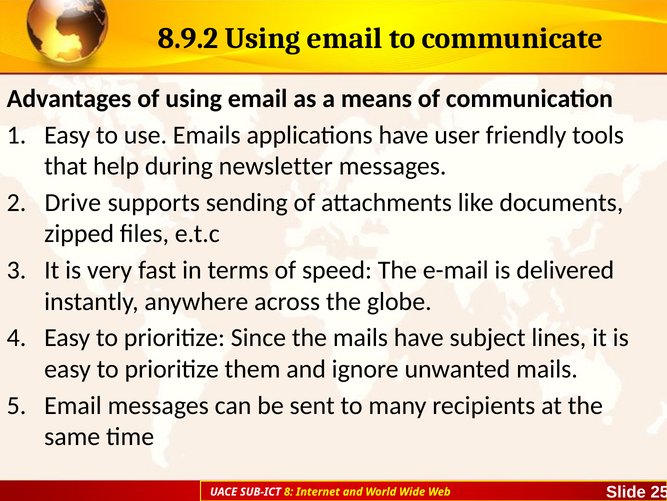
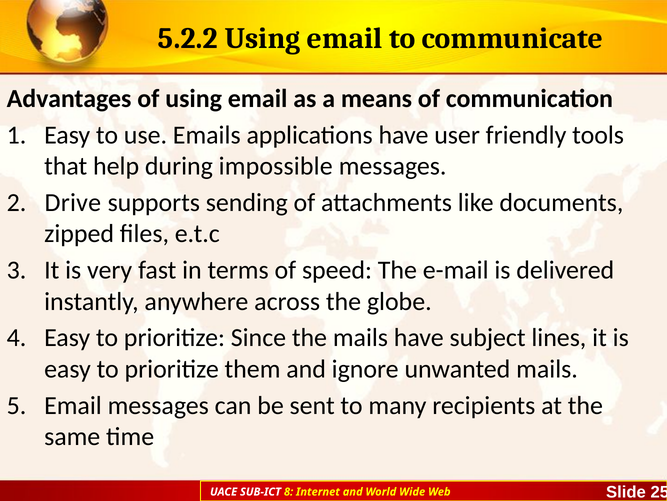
8.9.2: 8.9.2 -> 5.2.2 (188, 38)
newsletter: newsletter -> impossible (276, 166)
